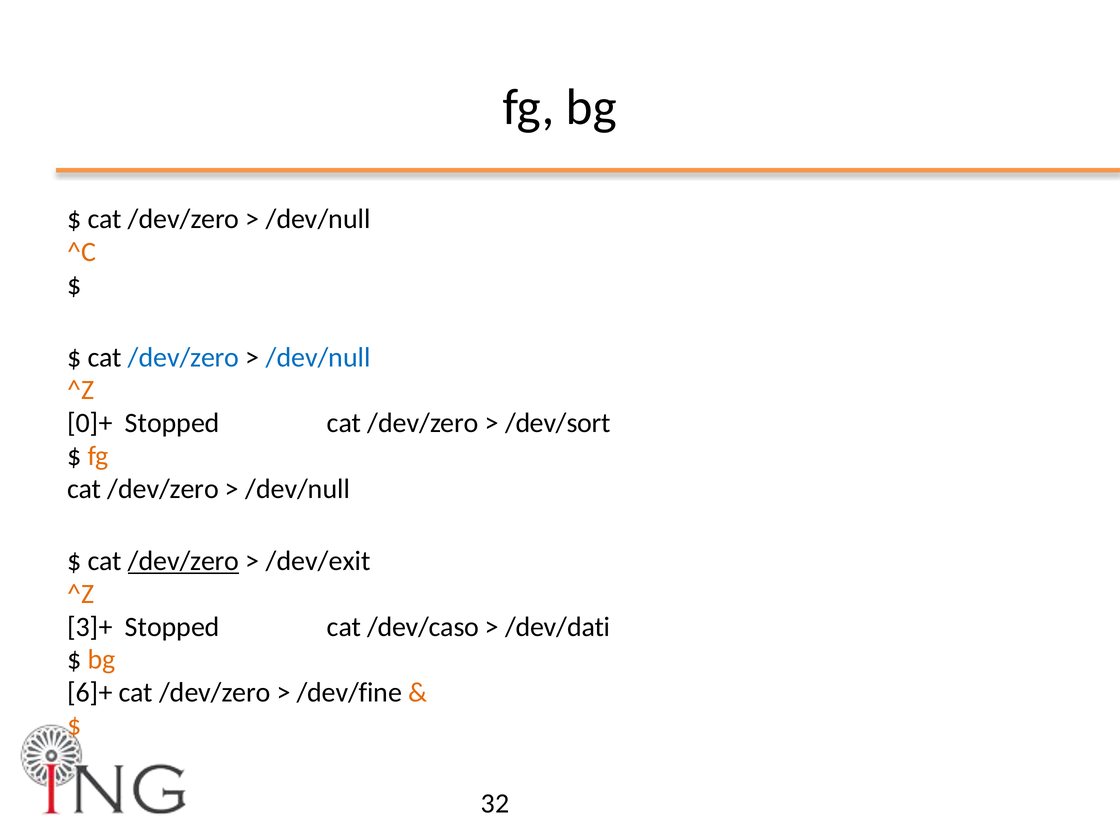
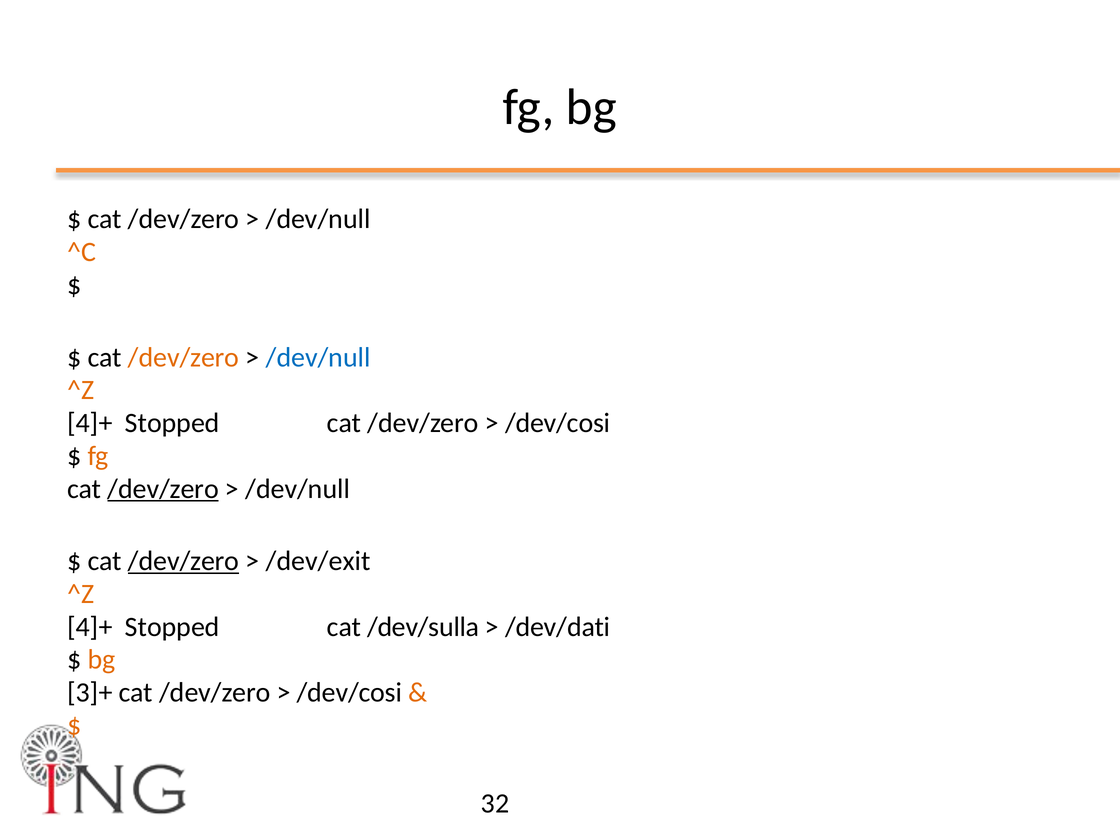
/dev/zero colour: blue -> orange (184, 357)
0]+: 0]+ -> 4]+ (90, 423)
/dev/sort: /dev/sort -> /dev/cosi (558, 423)
/dev/zero underline: none -> present (163, 489)
3]+: 3]+ -> 4]+ (90, 627)
/dev/caso: /dev/caso -> /dev/sulla (423, 627)
6]+: 6]+ -> 3]+ (90, 693)
/dev/fine: /dev/fine -> /dev/cosi (349, 693)
